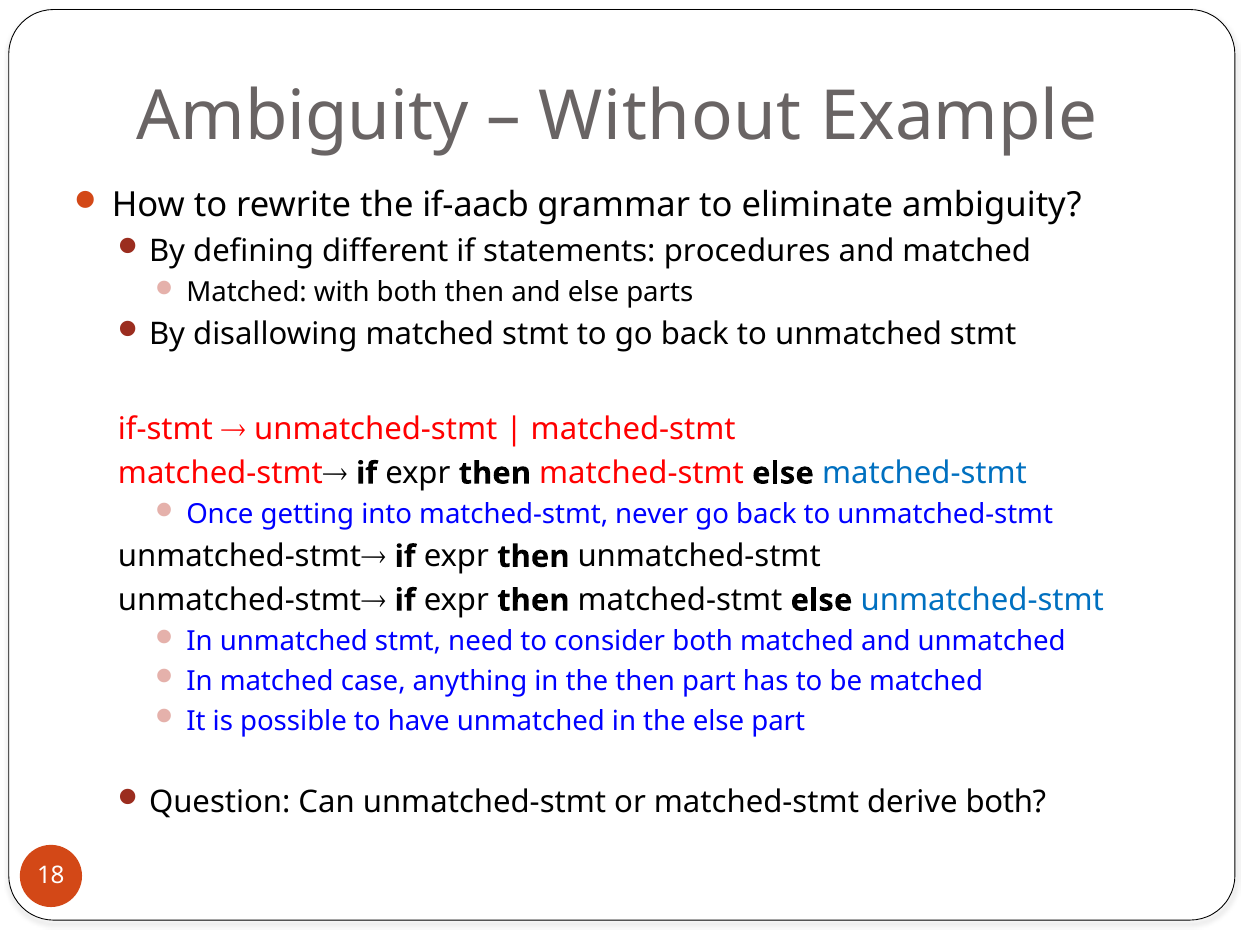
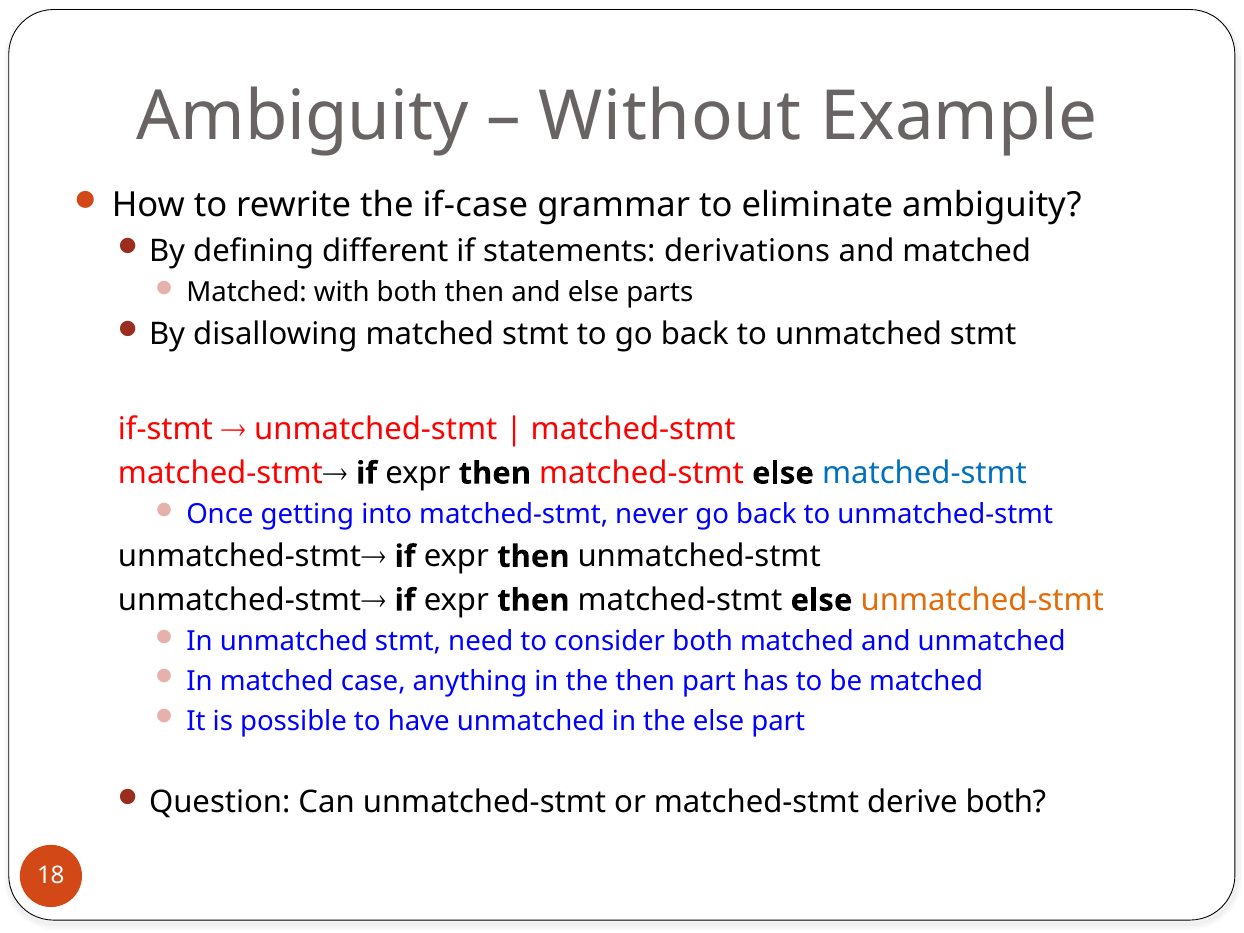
if-aacb: if-aacb -> if-case (475, 206)
procedures: procedures -> derivations (747, 251)
unmatched-stmt colour: blue -> orange (982, 600)
